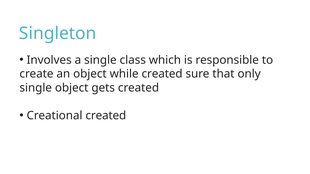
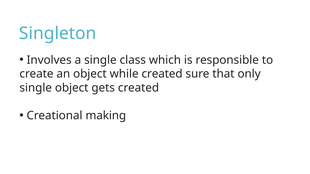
Creational created: created -> making (106, 116)
